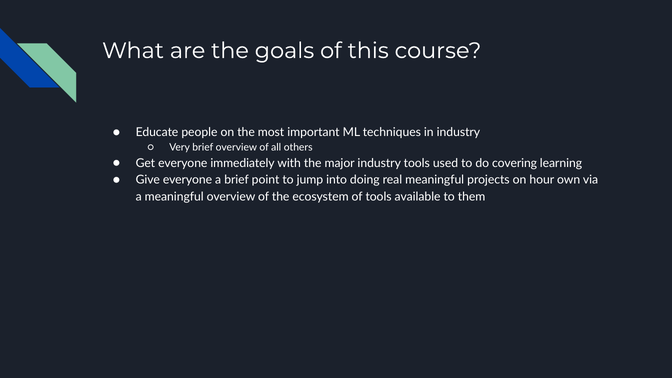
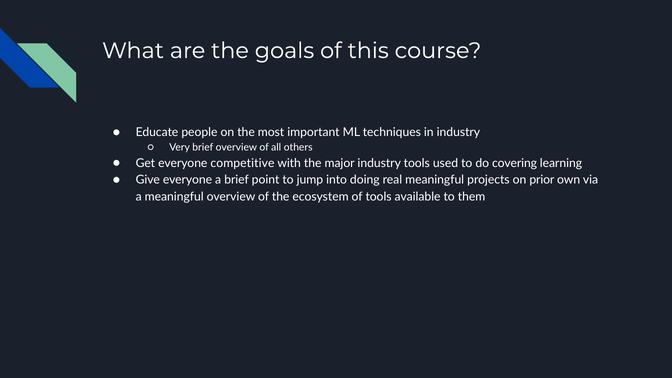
immediately: immediately -> competitive (242, 163)
hour: hour -> prior (542, 180)
